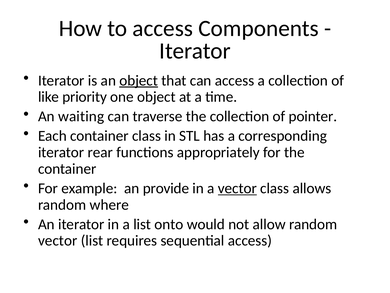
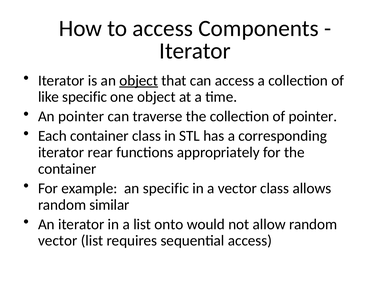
like priority: priority -> specific (85, 97)
An waiting: waiting -> pointer (81, 116)
an provide: provide -> specific (166, 188)
vector underline: present -> none (237, 188)
where: where -> similar (109, 204)
